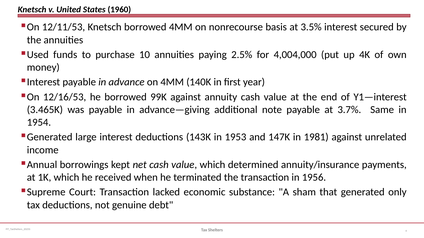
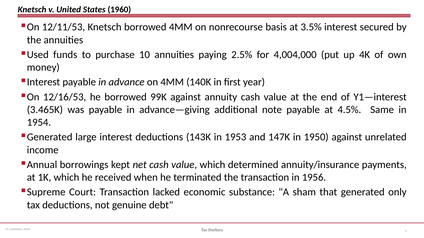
3.7%: 3.7% -> 4.5% (349, 110)
1981: 1981 -> 1950 (316, 137)
